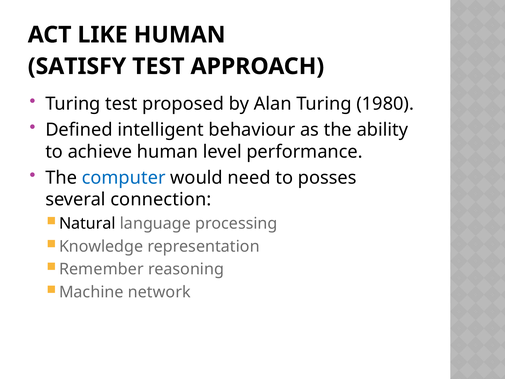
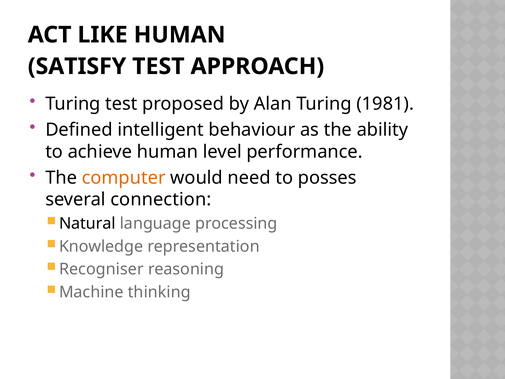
1980: 1980 -> 1981 (385, 104)
computer colour: blue -> orange (124, 178)
Remember: Remember -> Recogniser (101, 269)
network: network -> thinking (159, 292)
